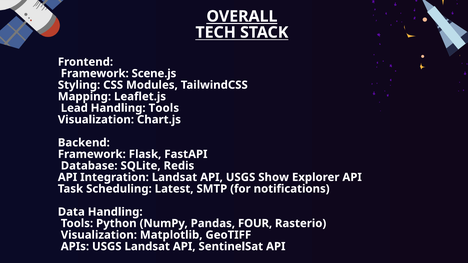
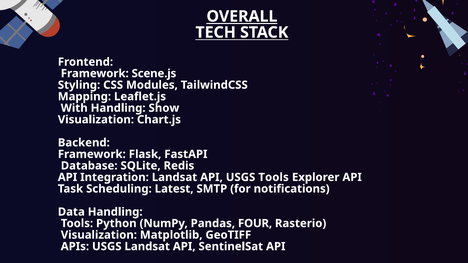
Lead: Lead -> With (74, 108)
Tools: Tools -> Show (164, 108)
USGS Show: Show -> Tools (274, 177)
